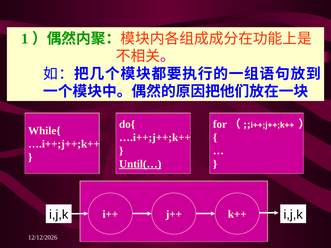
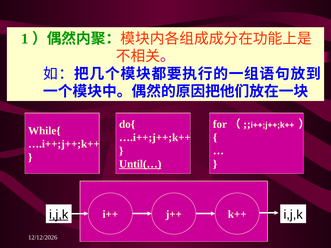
i,j,k underline: none -> present (59, 215)
